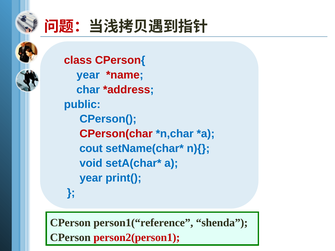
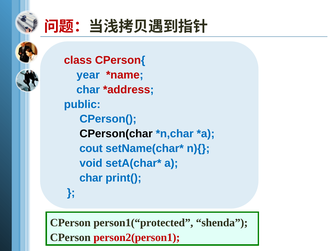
CPerson(char colour: red -> black (116, 134)
year: year -> char (91, 178)
person1(“reference: person1(“reference -> person1(“protected (143, 223)
